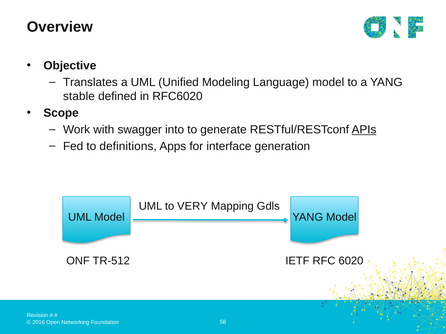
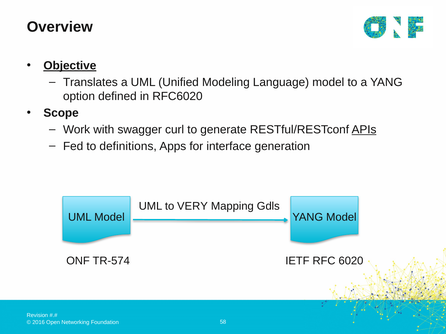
Objective underline: none -> present (70, 66)
stable: stable -> option (79, 97)
into: into -> curl (175, 130)
TR-512: TR-512 -> TR-574 (111, 261)
